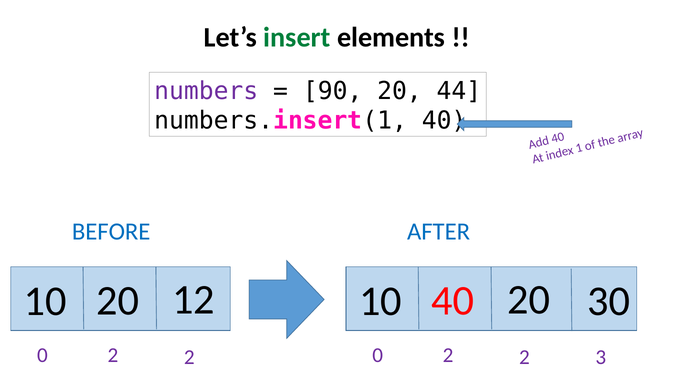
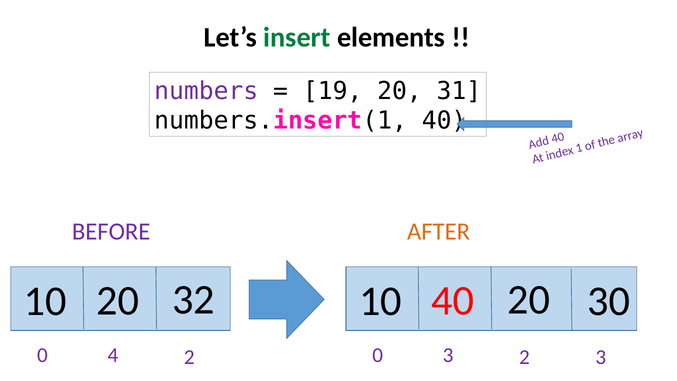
90: 90 -> 19 (333, 91)
44: 44 -> 31 (459, 91)
BEFORE colour: blue -> purple (111, 232)
AFTER colour: blue -> orange (439, 232)
12: 12 -> 32 (193, 299)
2: 2 -> 4 (113, 355)
2: 2 -> 3 (448, 355)
